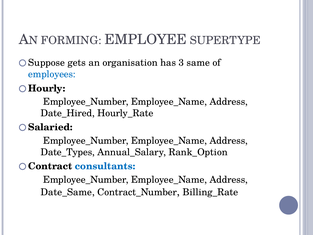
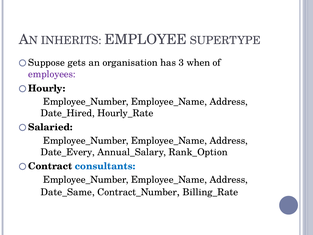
FORMING: FORMING -> INHERITS (71, 40)
same: same -> when (198, 63)
employees colour: blue -> purple (52, 74)
Date_Types: Date_Types -> Date_Every (68, 152)
